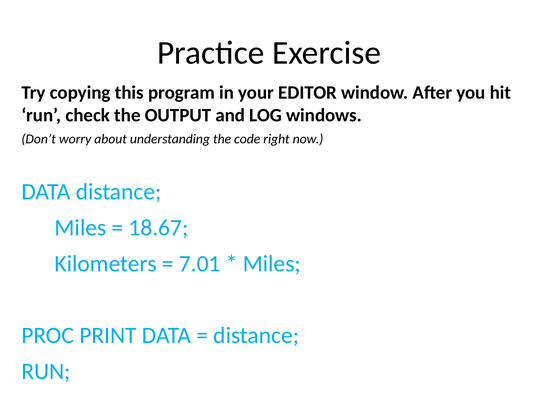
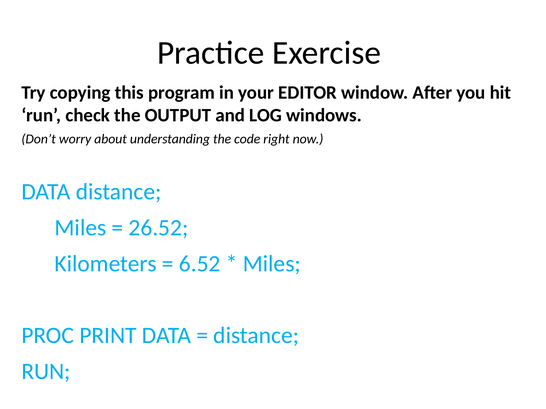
18.67: 18.67 -> 26.52 (158, 228)
7.01: 7.01 -> 6.52 (200, 264)
